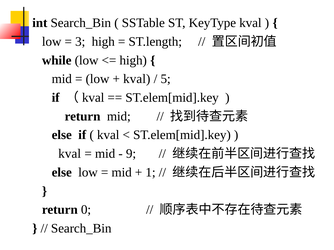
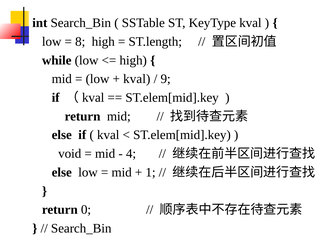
3: 3 -> 8 (80, 42)
5: 5 -> 9 (166, 79)
kval: kval -> void (70, 154)
9: 9 -> 4 (131, 154)
